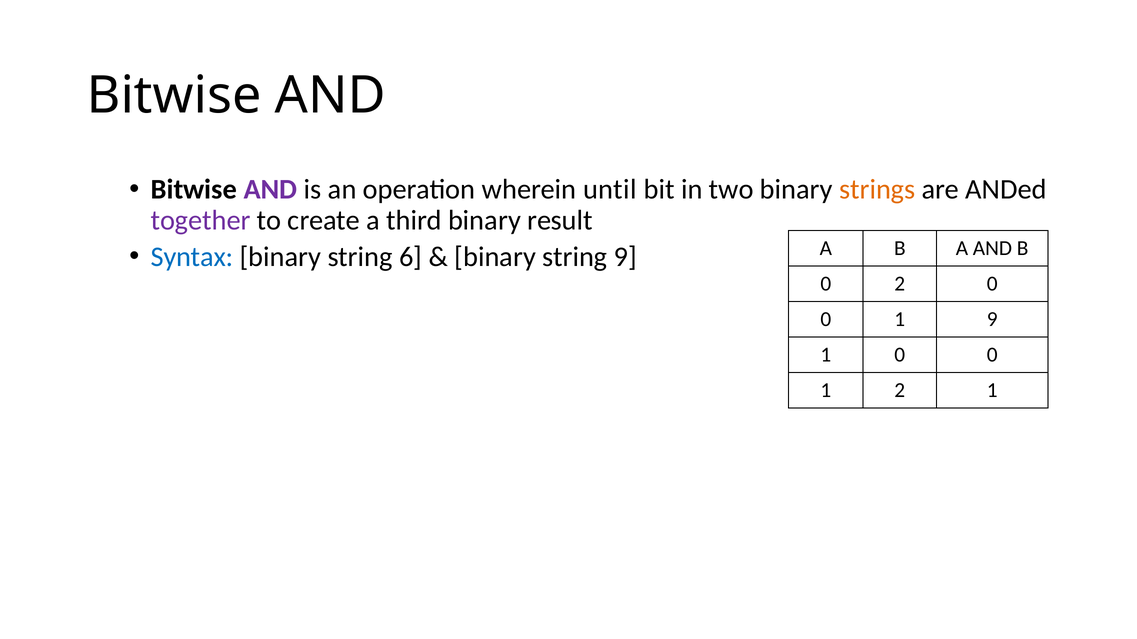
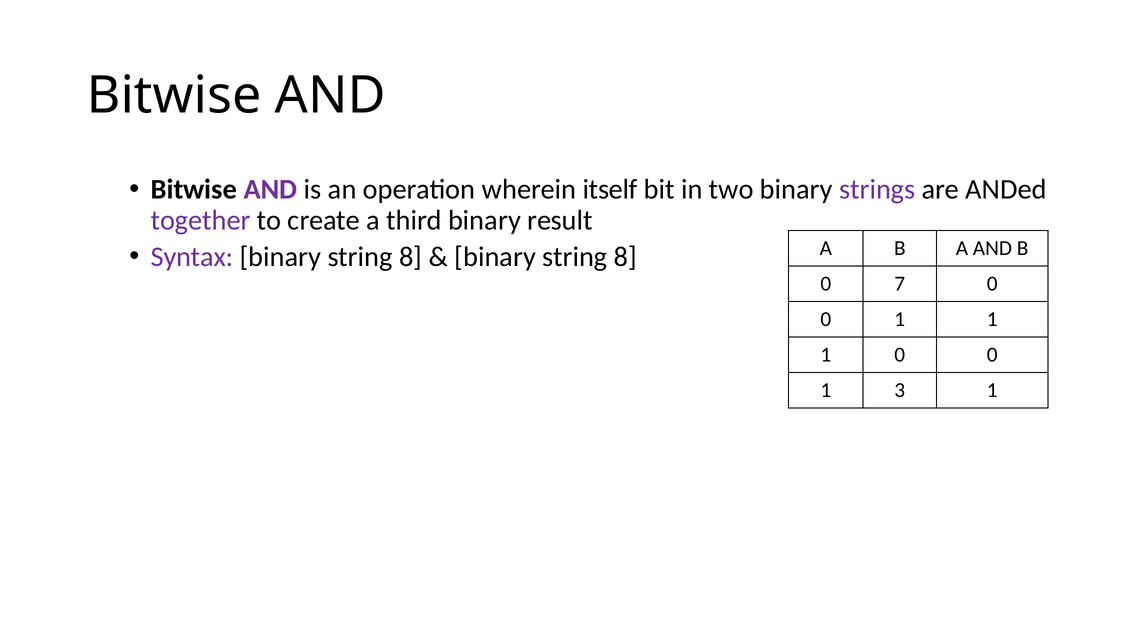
until: until -> itself (610, 190)
strings colour: orange -> purple (877, 190)
Syntax colour: blue -> purple (192, 257)
6: 6 -> 8 (411, 257)
9: 9 -> 8 (625, 257)
0 2: 2 -> 7 (900, 284)
0 1 9: 9 -> 1 (992, 320)
1 2: 2 -> 3 (900, 391)
